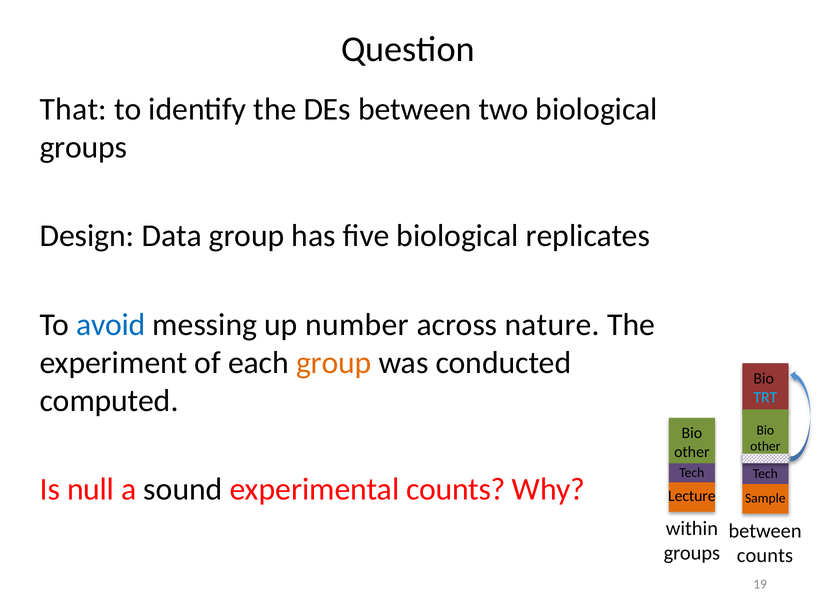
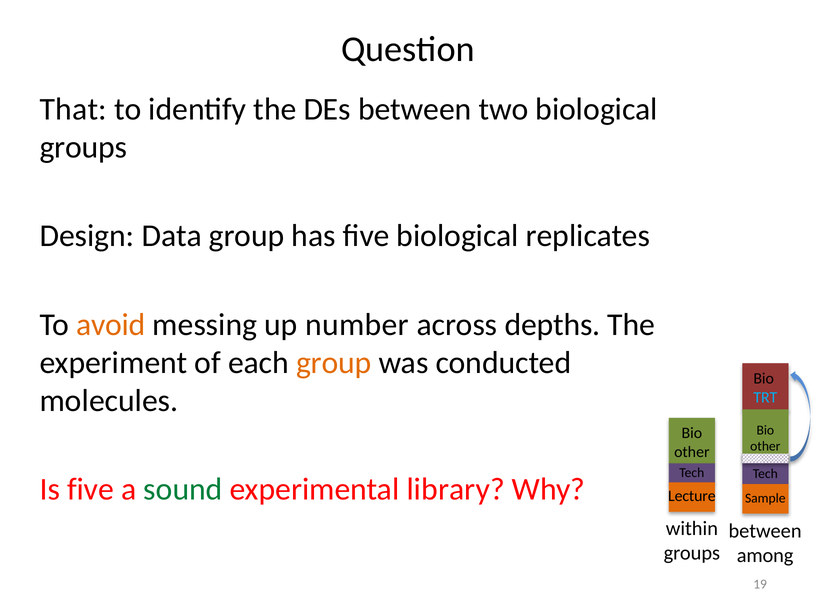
avoid colour: blue -> orange (111, 325)
nature: nature -> depths (552, 325)
computed: computed -> molecules (109, 401)
Is null: null -> five (91, 489)
sound colour: black -> green (183, 489)
experimental counts: counts -> library (456, 489)
counts: counts -> among (765, 556)
